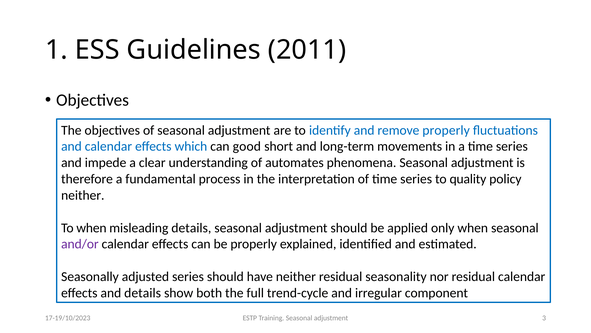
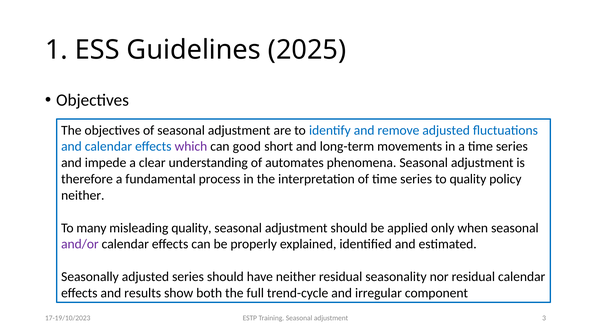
2011: 2011 -> 2025 (307, 50)
remove properly: properly -> adjusted (446, 130)
which colour: blue -> purple (191, 146)
To when: when -> many (91, 228)
misleading details: details -> quality (191, 228)
and details: details -> results (143, 292)
